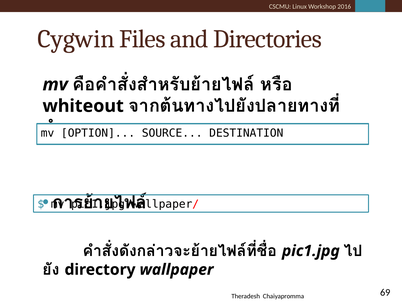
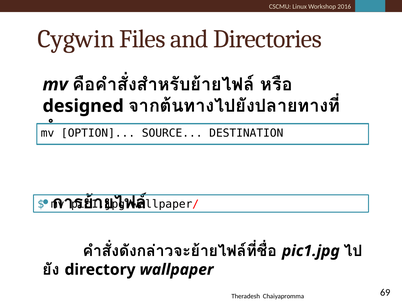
whiteout: whiteout -> designed (83, 106)
